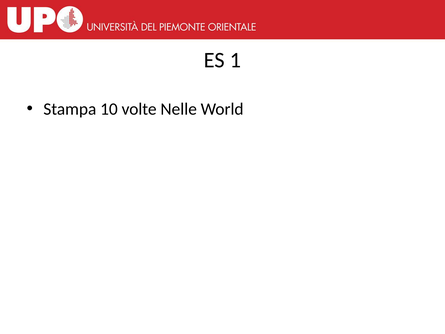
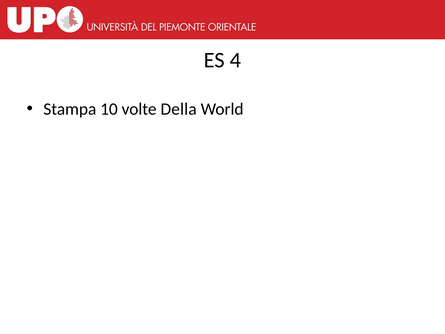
1: 1 -> 4 (235, 60)
Nelle: Nelle -> Della (179, 109)
